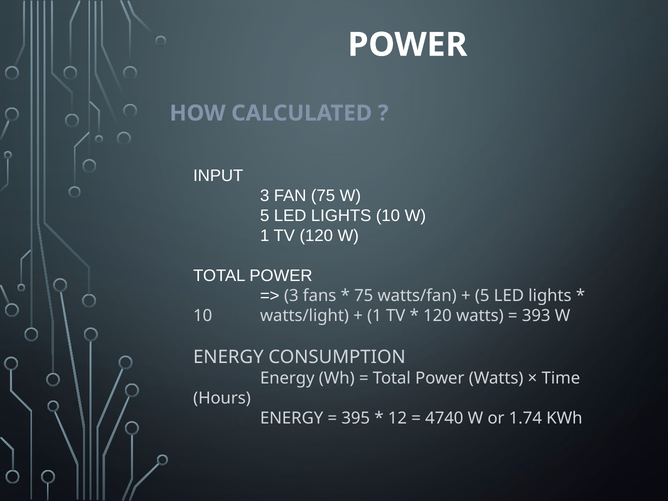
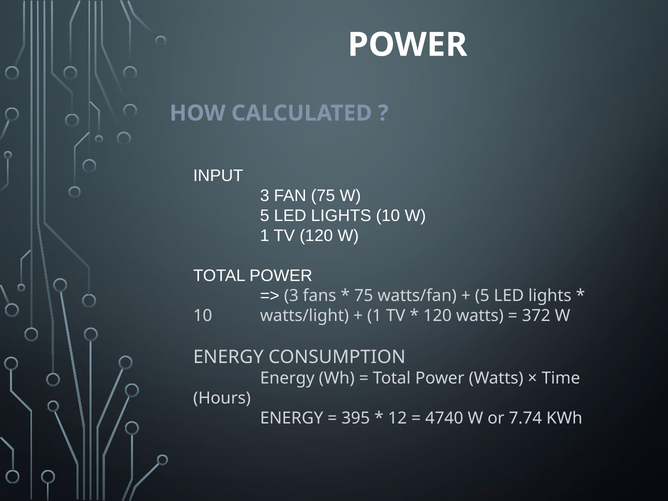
393: 393 -> 372 (536, 316)
1.74: 1.74 -> 7.74 (525, 418)
